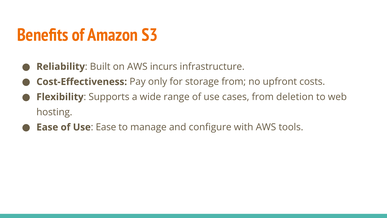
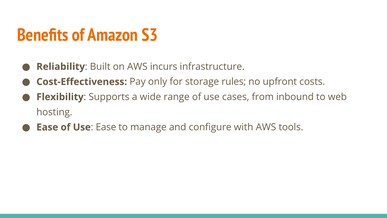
storage from: from -> rules (234, 82)
deletion: deletion -> inbound (295, 97)
